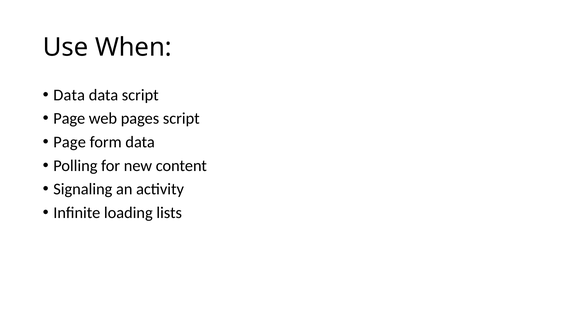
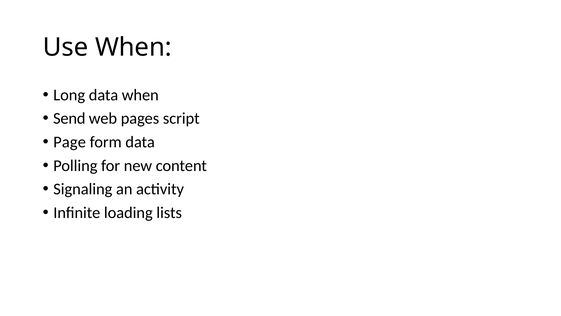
Data: Data -> Long (69, 95)
data script: script -> when (140, 95)
Page: Page -> Send (69, 118)
